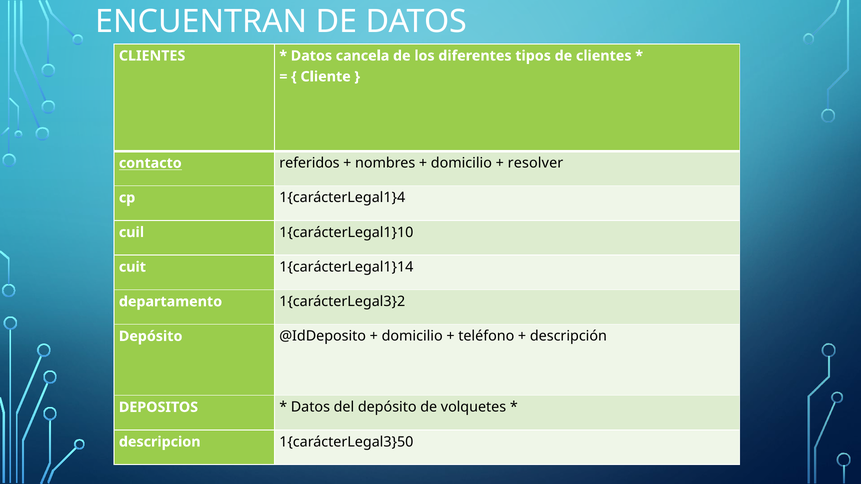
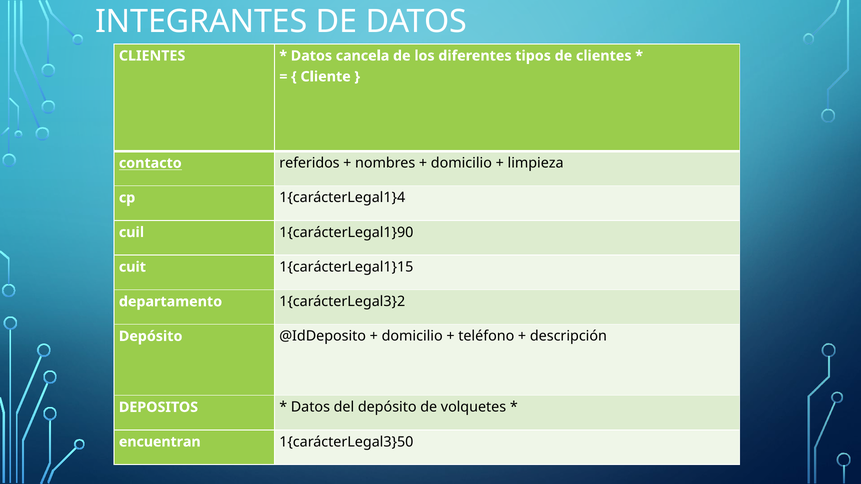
ENCUENTRAN: ENCUENTRAN -> INTEGRANTES (201, 22)
resolver: resolver -> limpieza (536, 163)
1{carácterLegal1}10: 1{carácterLegal1}10 -> 1{carácterLegal1}90 (346, 232)
1{carácterLegal1}14: 1{carácterLegal1}14 -> 1{carácterLegal1}15 (346, 267)
descripcion: descripcion -> encuentran (160, 442)
